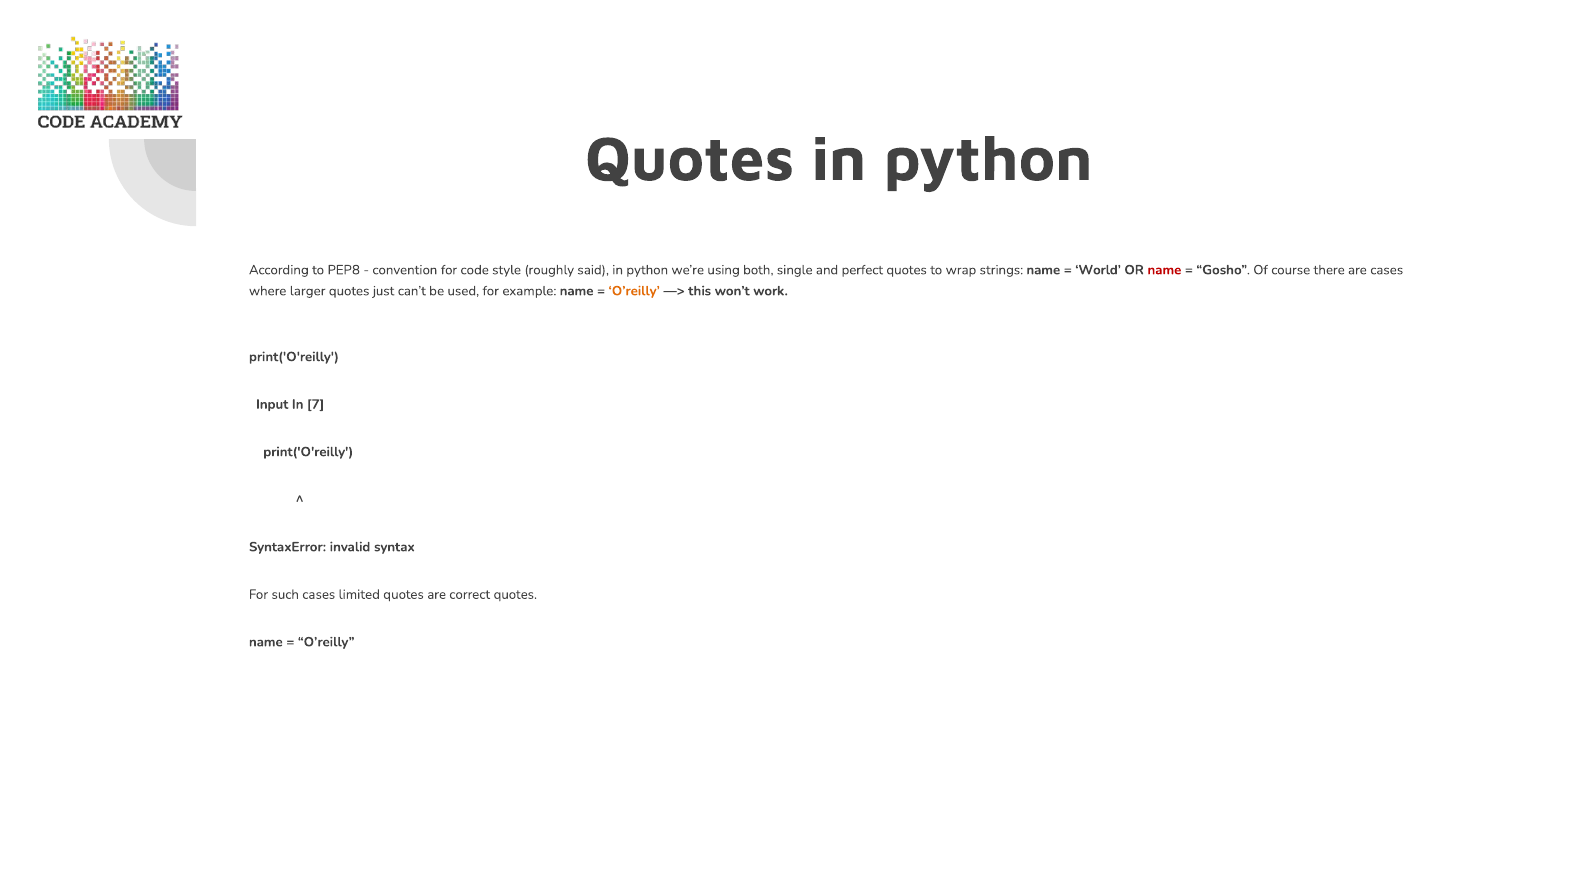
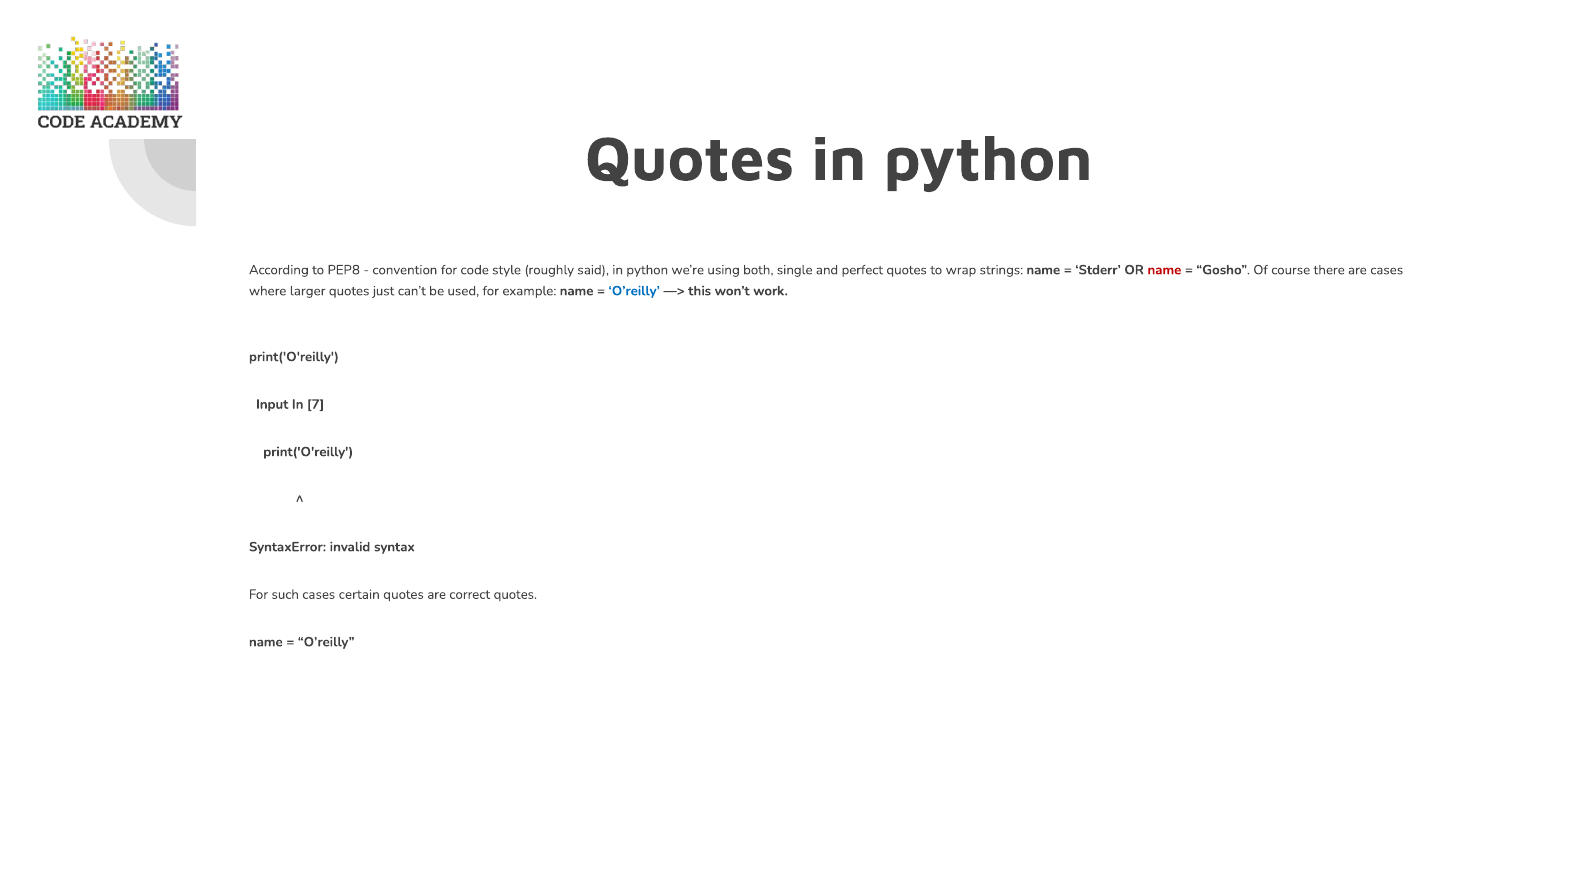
World: World -> Stderr (1098, 270)
O’reilly colour: orange -> blue (634, 291)
limited: limited -> certain (359, 594)
